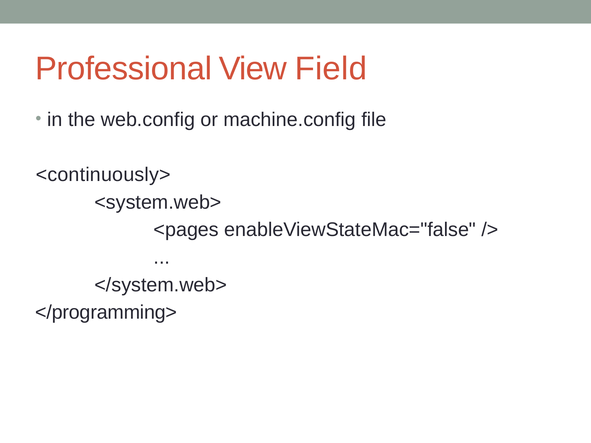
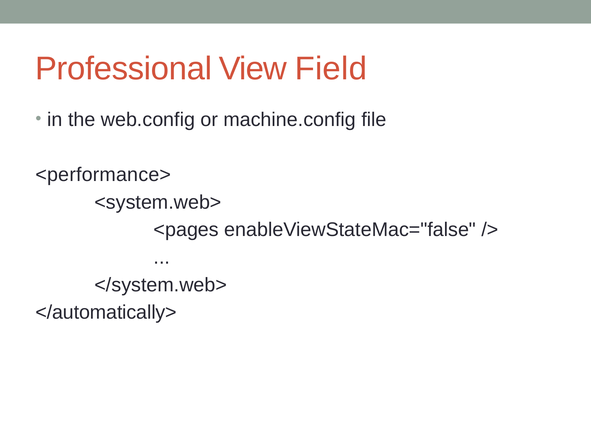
<continuously>: <continuously> -> <performance> (103, 175)
</programming>: </programming> -> </automatically> (106, 313)
